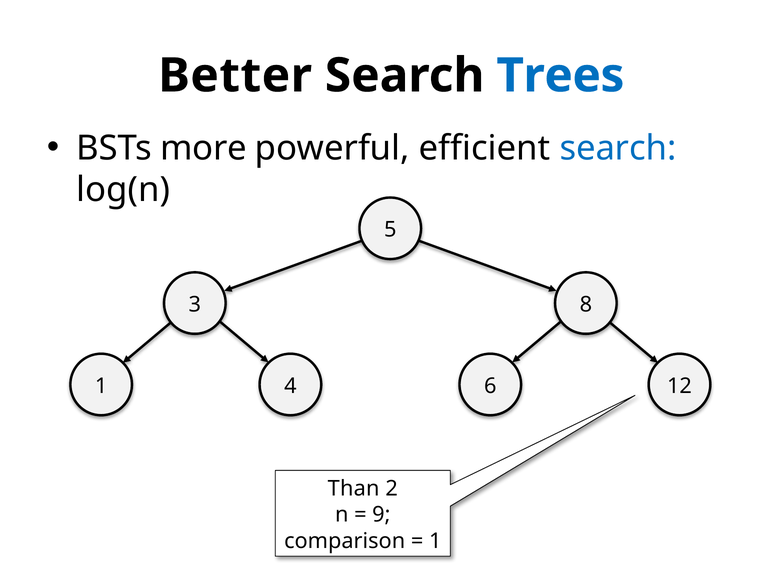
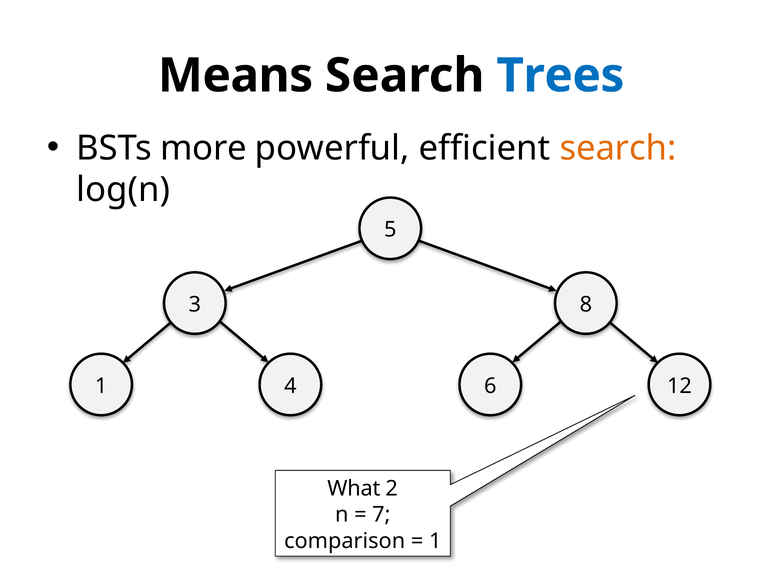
Better: Better -> Means (236, 76)
search colour: blue -> orange (618, 148)
Than: Than -> What (354, 489)
9: 9 -> 7 (381, 515)
